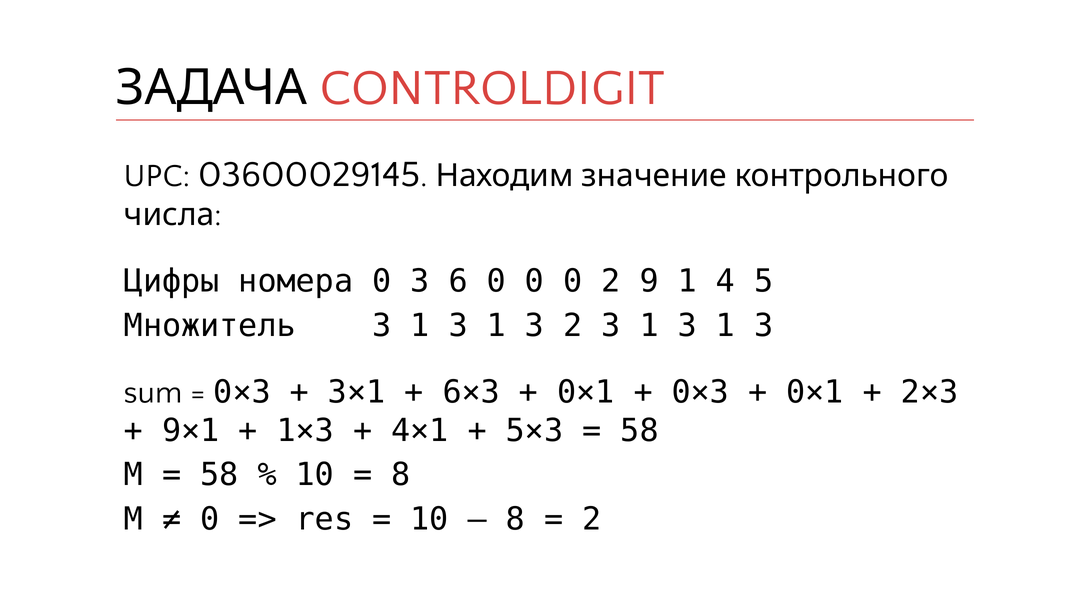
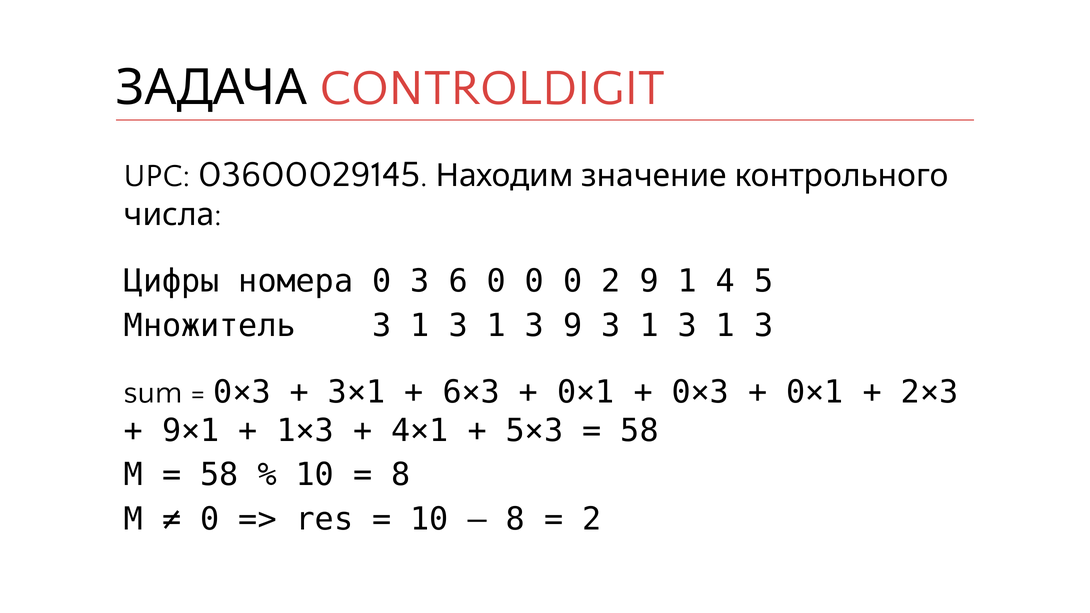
3 2: 2 -> 9 (573, 326)
